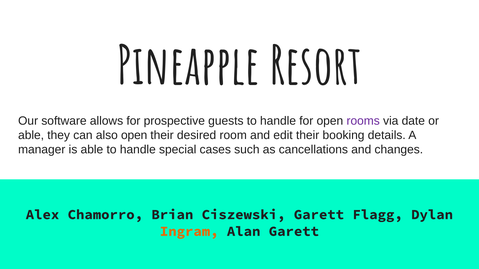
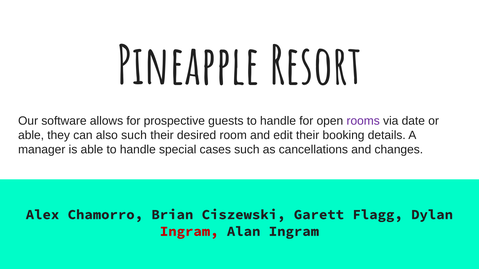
also open: open -> such (134, 136)
Ingram colour: orange -> red (189, 232)
Alan Garett: Garett -> Ingram (294, 232)
